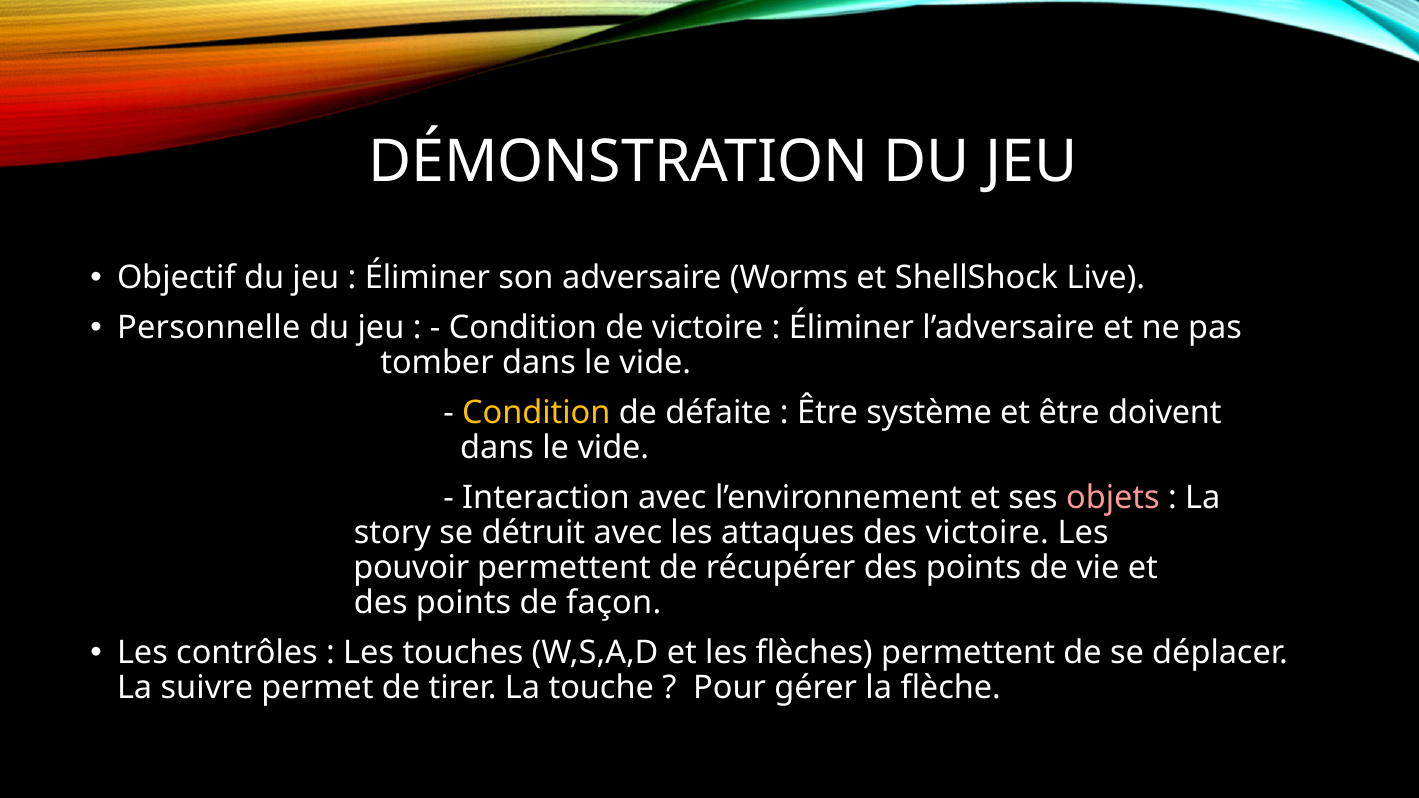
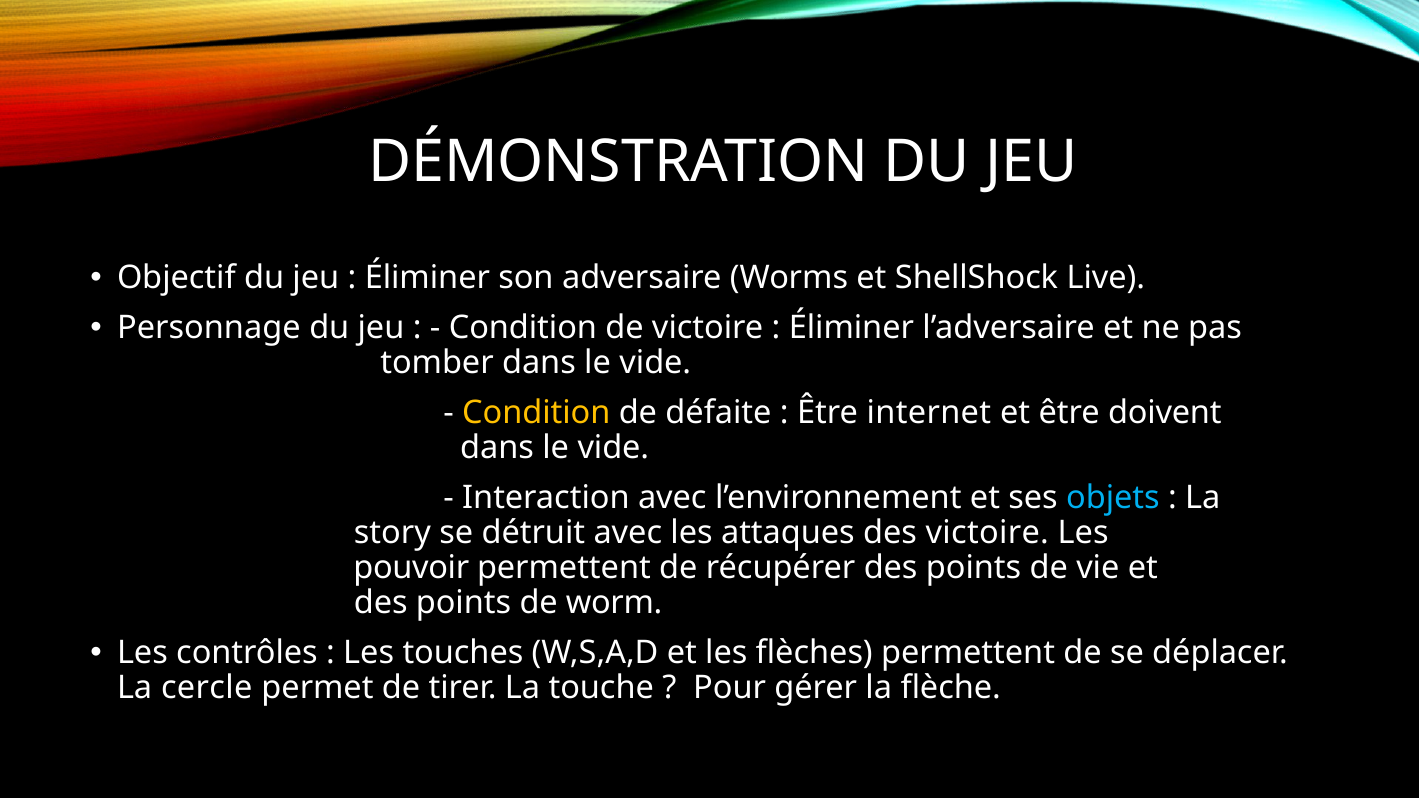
Personnelle: Personnelle -> Personnage (209, 328)
système: système -> internet (929, 413)
objets colour: pink -> light blue (1113, 498)
façon: façon -> worm (614, 603)
suivre: suivre -> cercle (207, 688)
